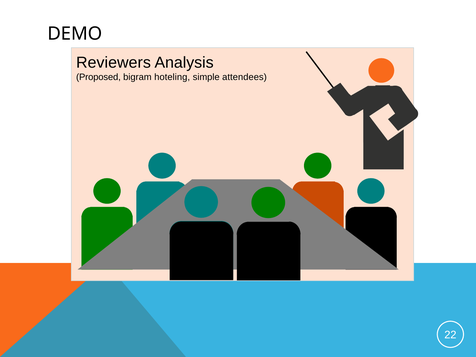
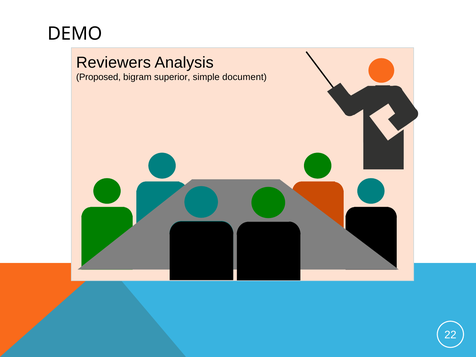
hoteling: hoteling -> superior (172, 77)
attendees: attendees -> document (245, 77)
